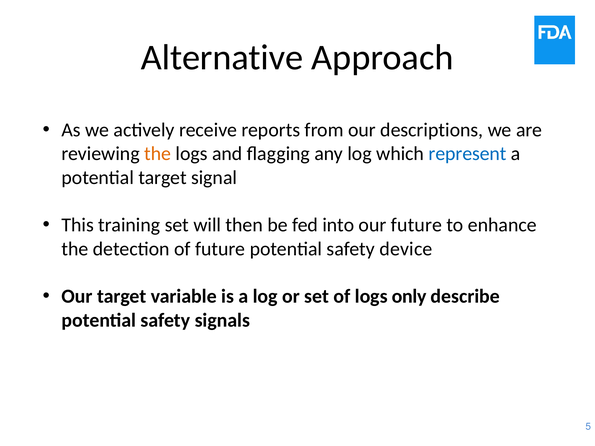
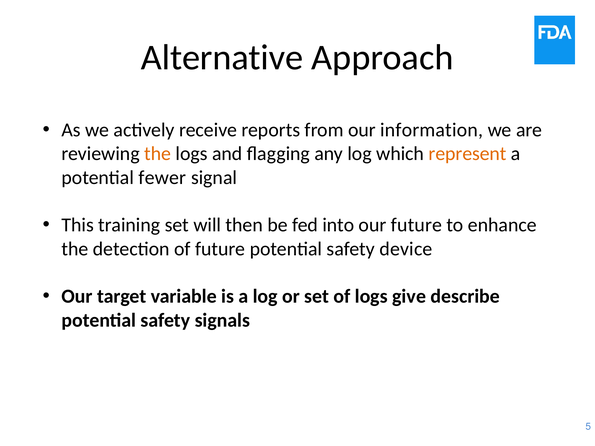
descriptions: descriptions -> information (432, 130)
represent colour: blue -> orange (468, 154)
potential target: target -> fewer (162, 178)
only: only -> give (409, 297)
